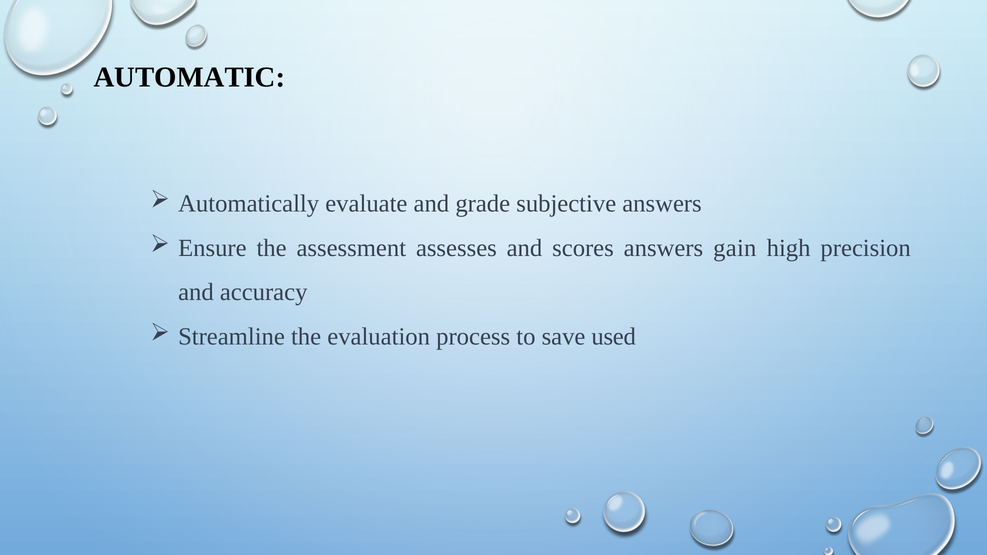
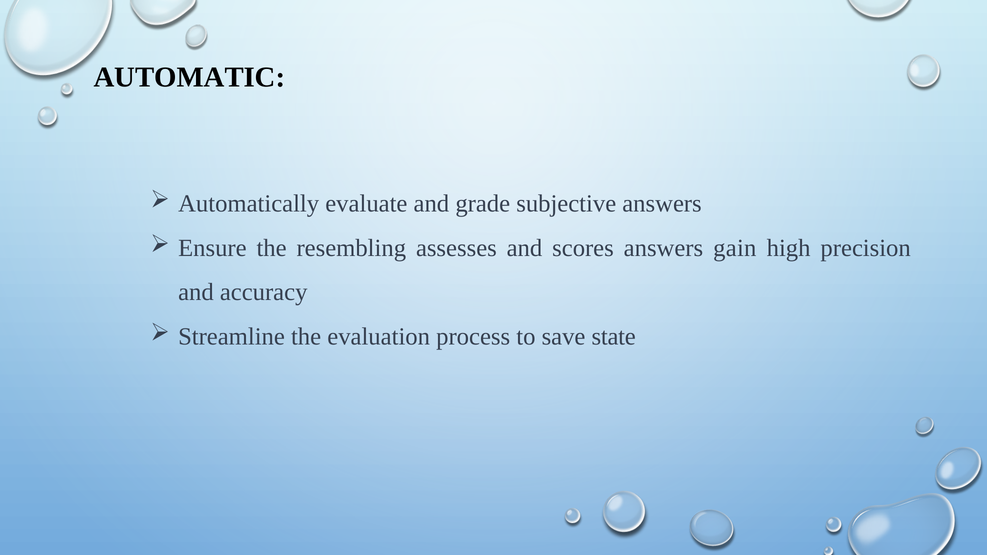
assessment: assessment -> resembling (351, 248)
used: used -> state (614, 337)
